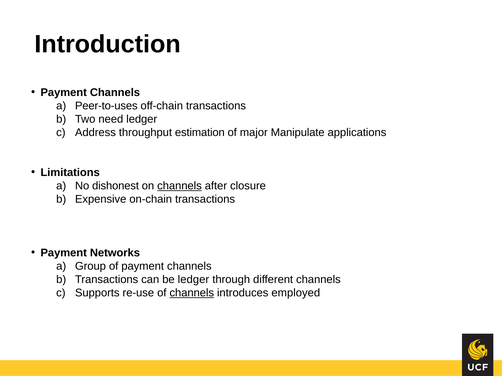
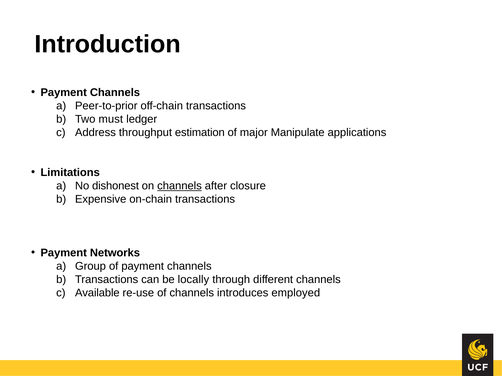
Peer-to-uses: Peer-to-uses -> Peer-to-prior (106, 106)
need: need -> must (111, 119)
be ledger: ledger -> locally (193, 280)
Supports: Supports -> Available (97, 293)
channels underline: present -> none (192, 293)
